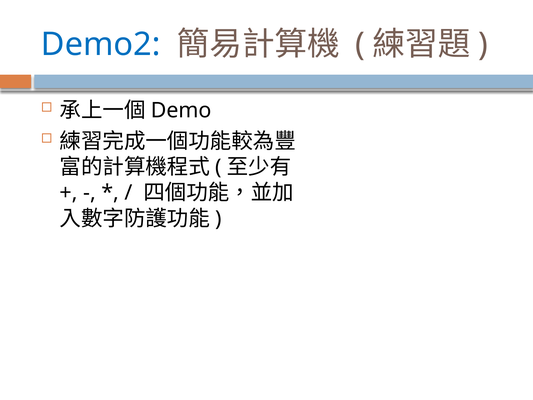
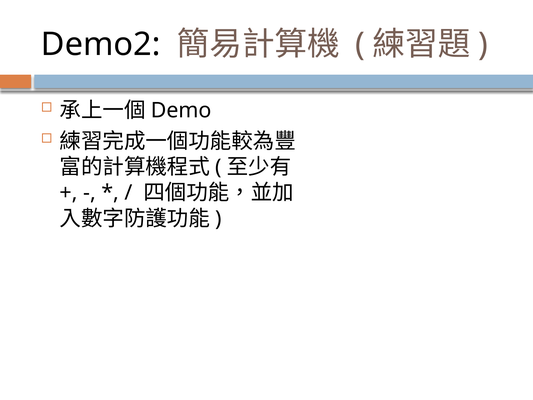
Demo2 colour: blue -> black (101, 44)
